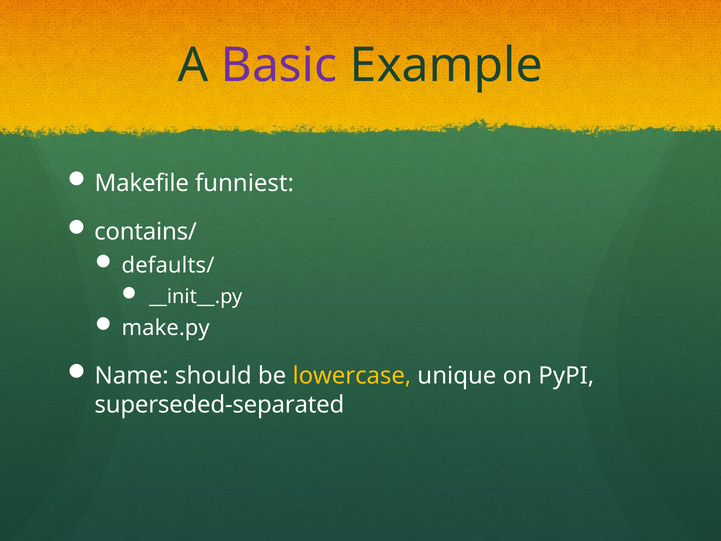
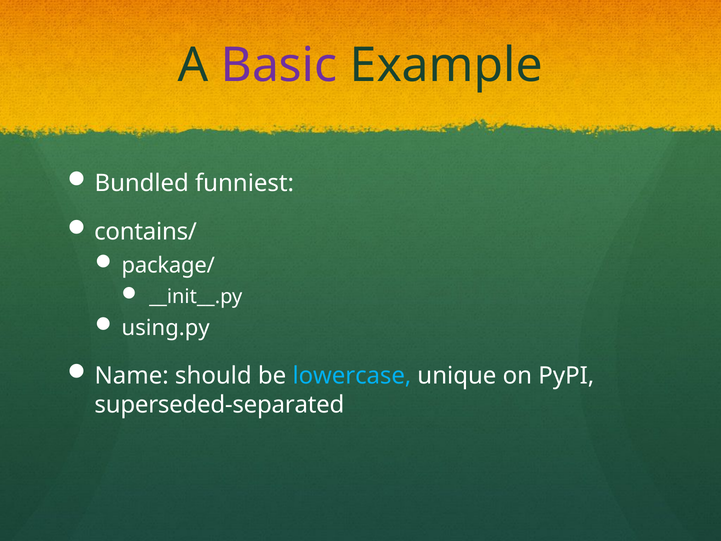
Makefile: Makefile -> Bundled (142, 183)
defaults/: defaults/ -> package/ (168, 265)
make.py: make.py -> using.py (166, 328)
lowercase colour: yellow -> light blue (352, 376)
